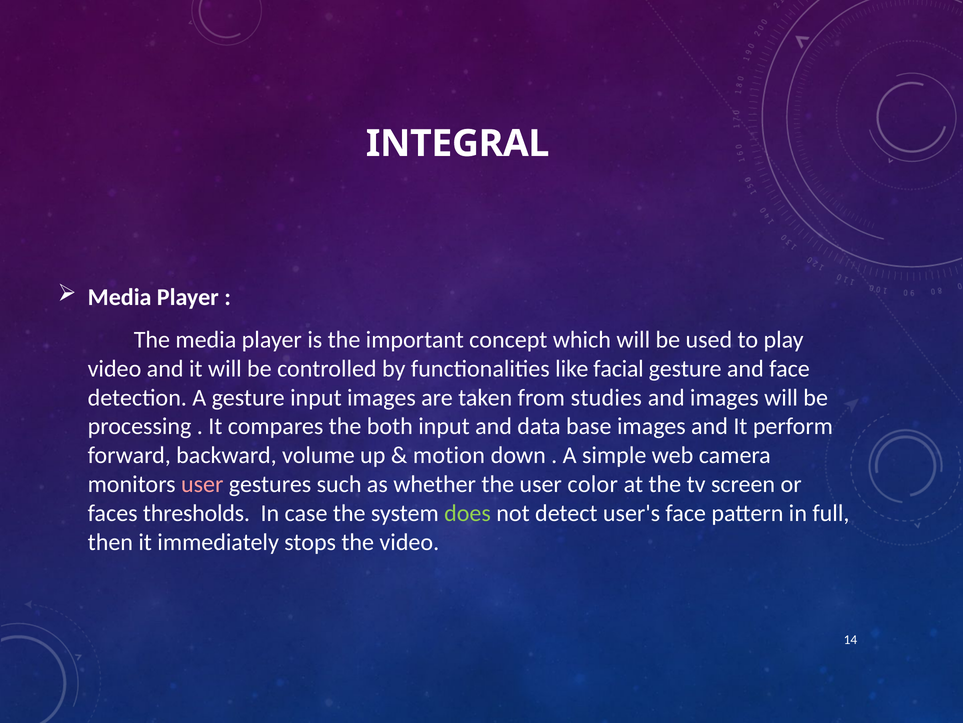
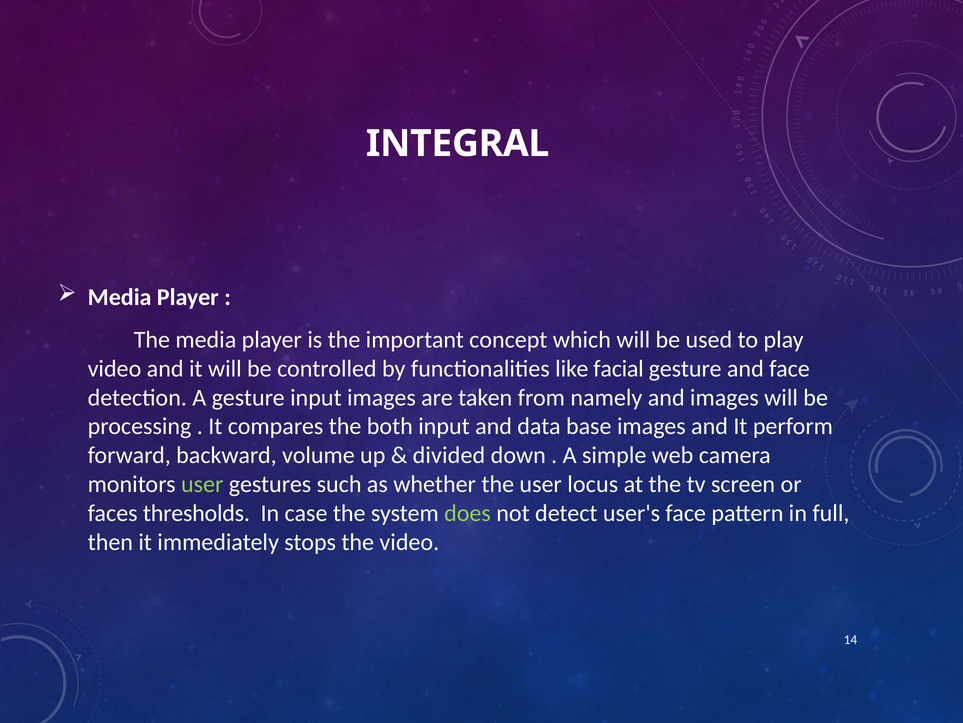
studies: studies -> namely (606, 397)
motion: motion -> divided (449, 455)
user colour: pink -> light green (202, 484)
color: color -> locus (593, 484)
